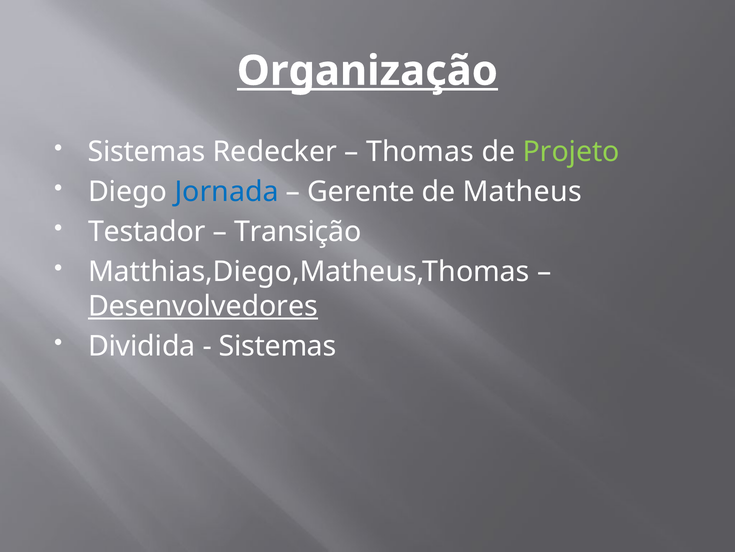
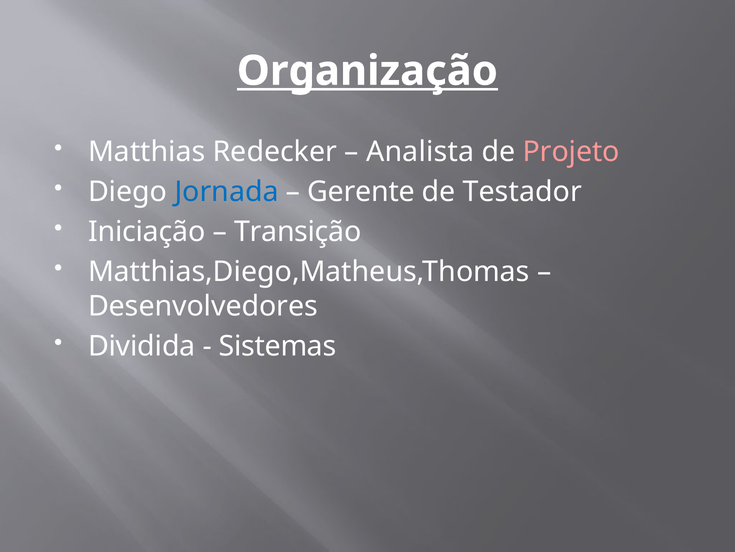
Sistemas: Sistemas -> Matthias (147, 151)
Thomas: Thomas -> Analista (420, 151)
Projeto colour: light green -> pink (571, 151)
Matheus: Matheus -> Testador (522, 191)
Testador: Testador -> Iniciação (147, 231)
Desenvolvedores underline: present -> none (203, 306)
